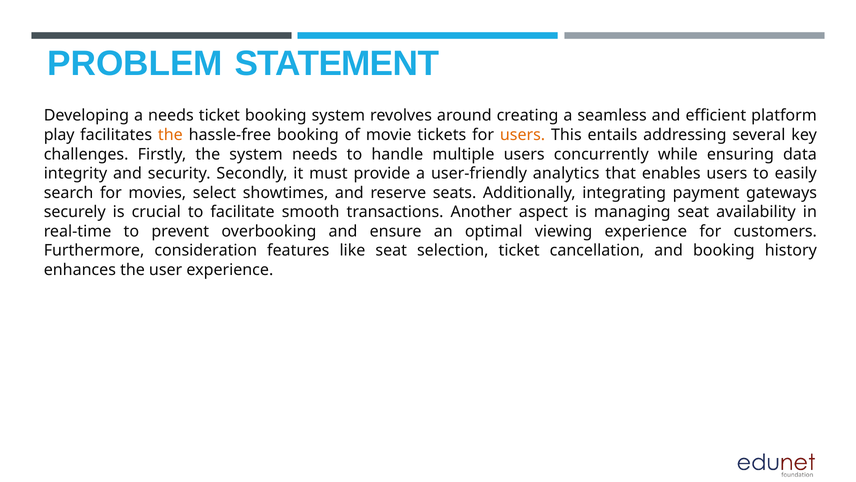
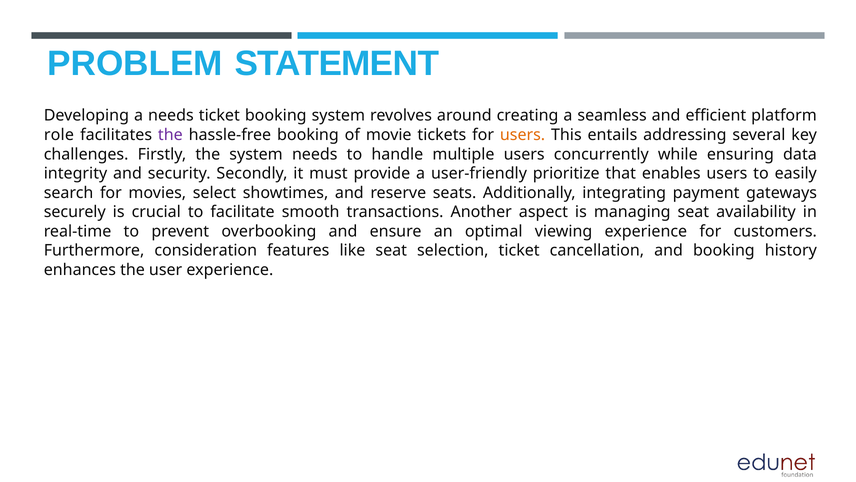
play: play -> role (59, 135)
the colour: orange -> purple (170, 135)
analytics: analytics -> prioritize (566, 173)
